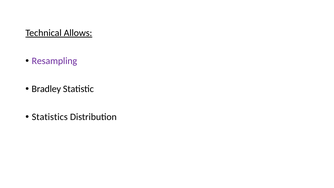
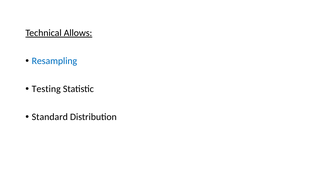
Resampling colour: purple -> blue (54, 61)
Bradley: Bradley -> Testing (46, 89)
Statistics: Statistics -> Standard (50, 117)
